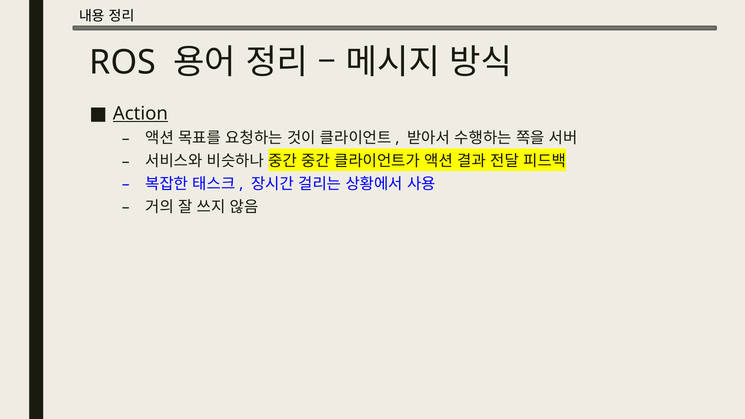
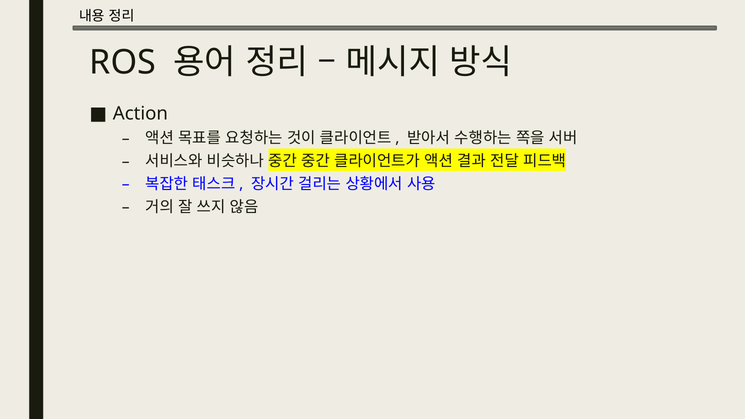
Action underline: present -> none (140, 114)
